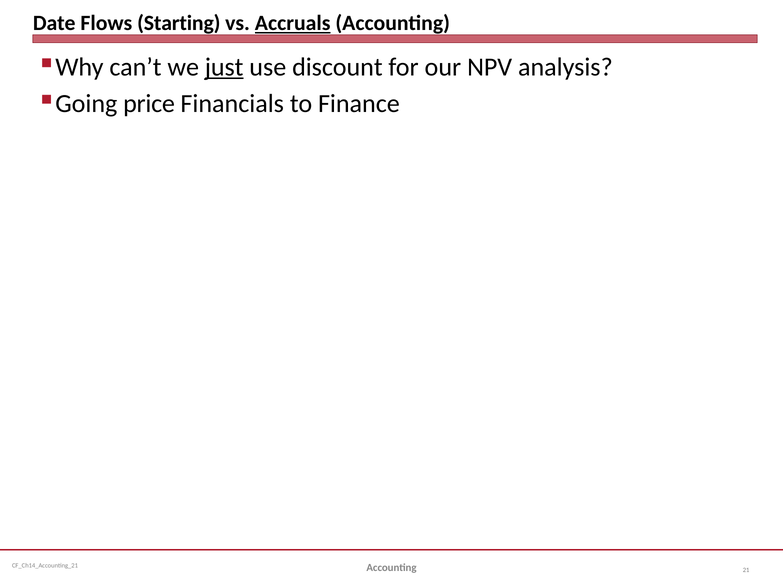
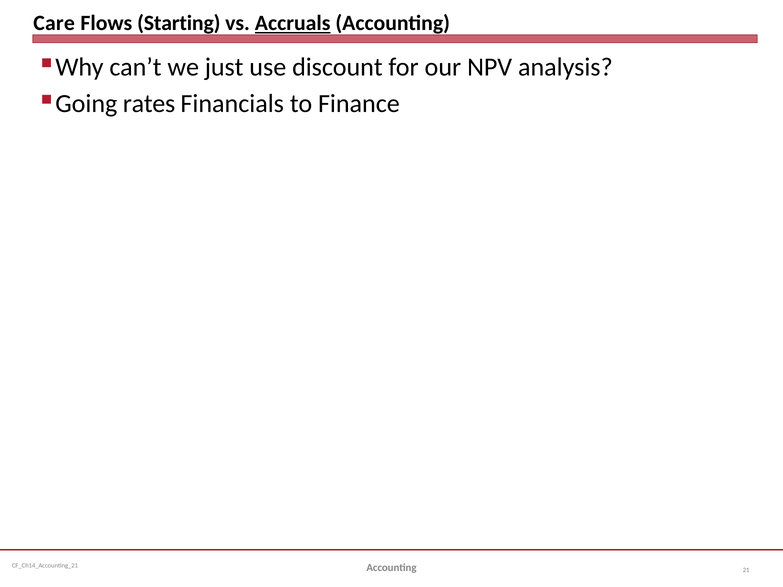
Date: Date -> Care (54, 23)
just underline: present -> none (224, 67)
price: price -> rates (149, 104)
